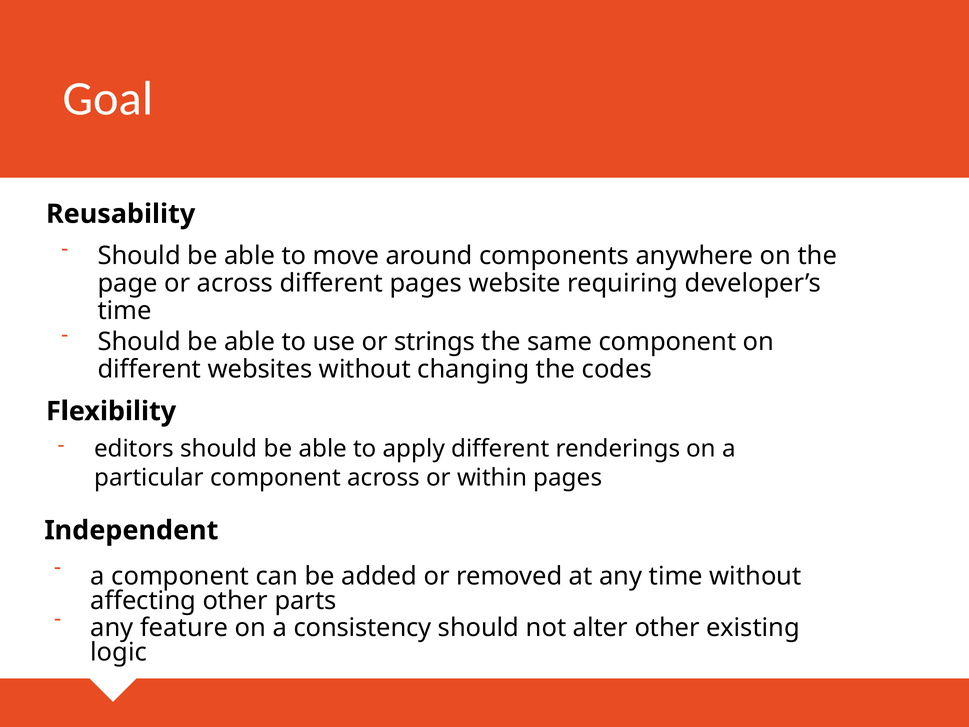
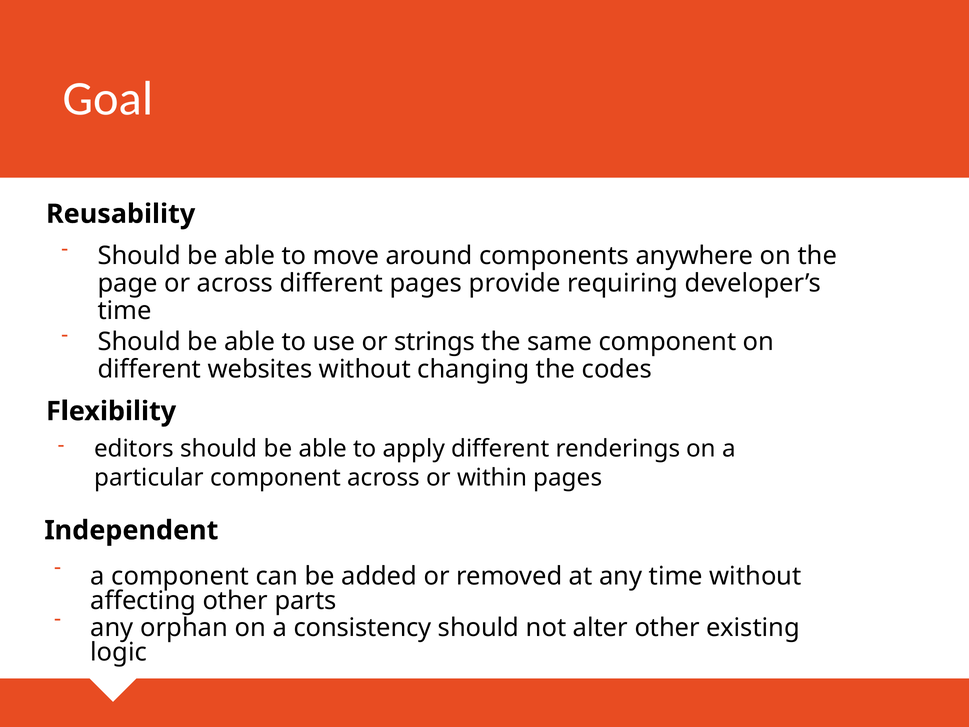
website: website -> provide (515, 283)
feature: feature -> orphan (184, 628)
